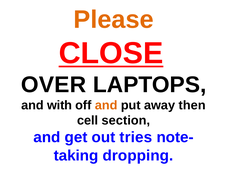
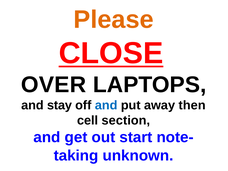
with: with -> stay (60, 105)
and colour: orange -> blue (106, 105)
tries: tries -> start (136, 137)
dropping: dropping -> unknown (138, 156)
